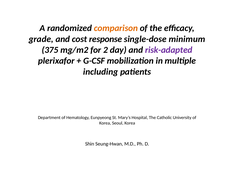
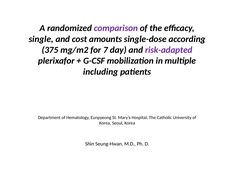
comparison colour: orange -> purple (116, 28)
grade: grade -> single (41, 39)
response: response -> amounts (106, 39)
minimum: minimum -> according (187, 39)
2: 2 -> 7 (106, 50)
